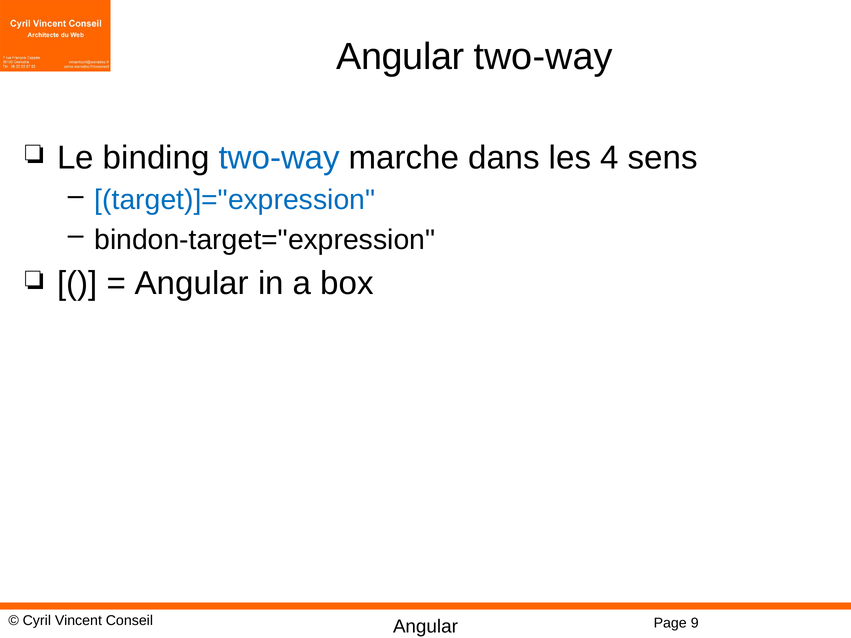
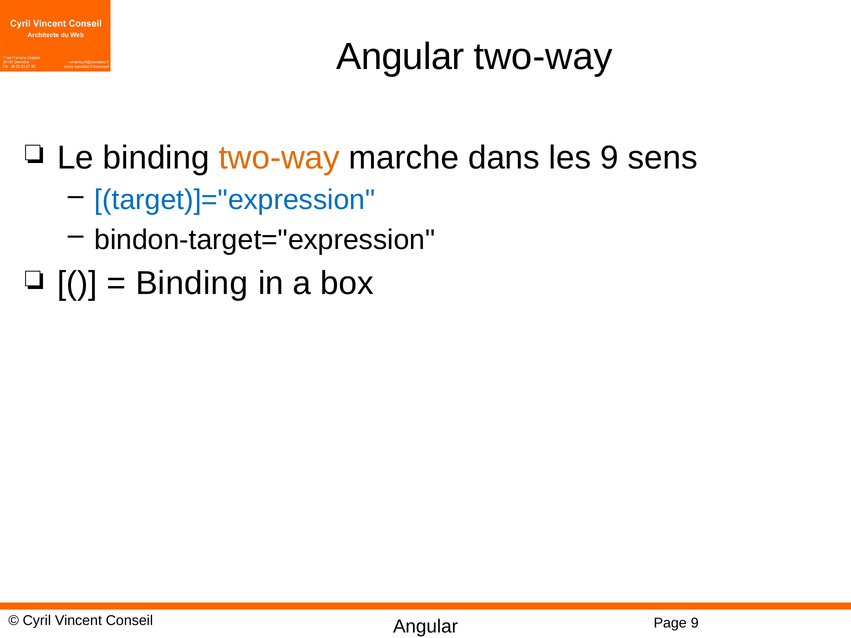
two-way colour: blue -> orange (279, 158)
les 4: 4 -> 9 (609, 158)
Angular: Angular -> Binding (192, 284)
